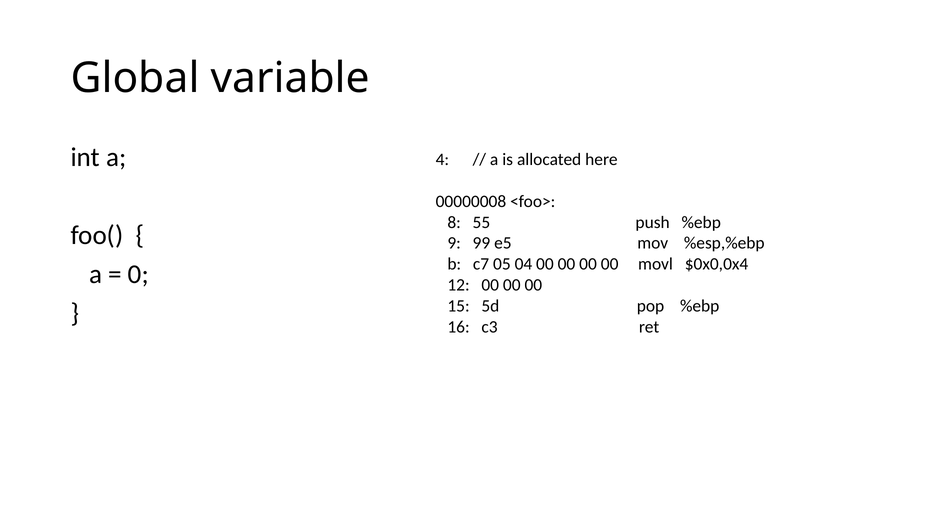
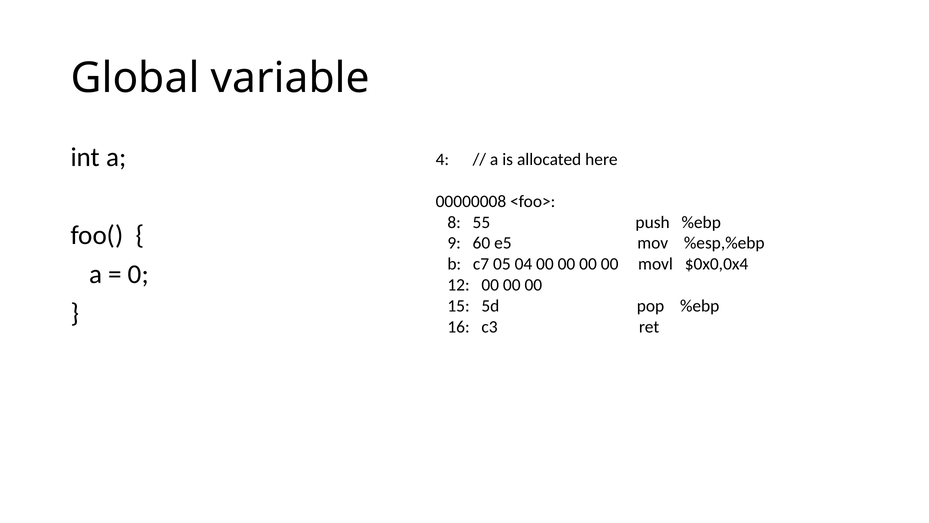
99: 99 -> 60 (481, 243)
